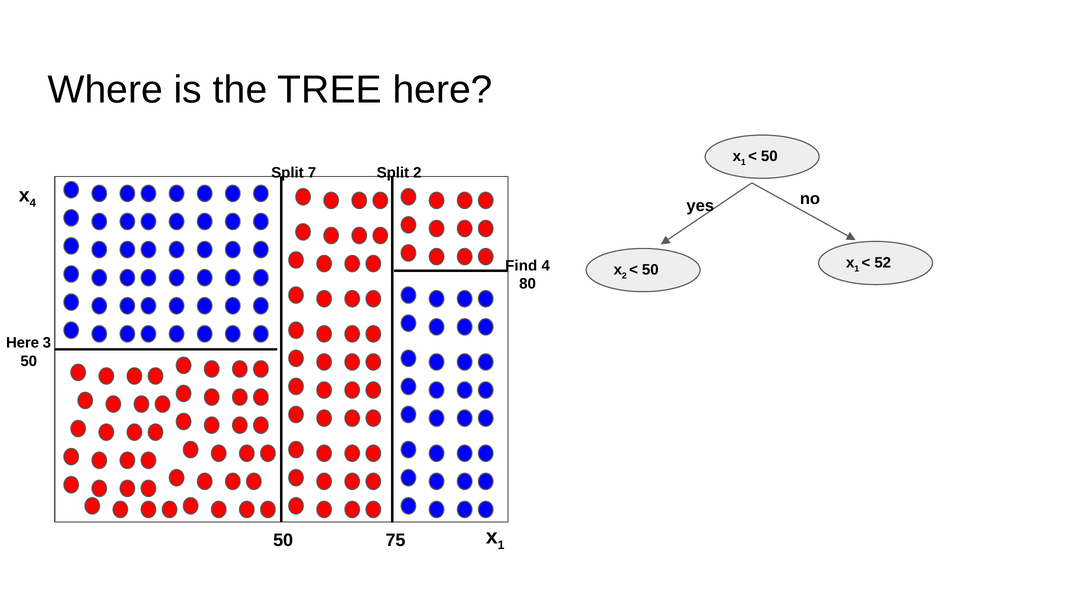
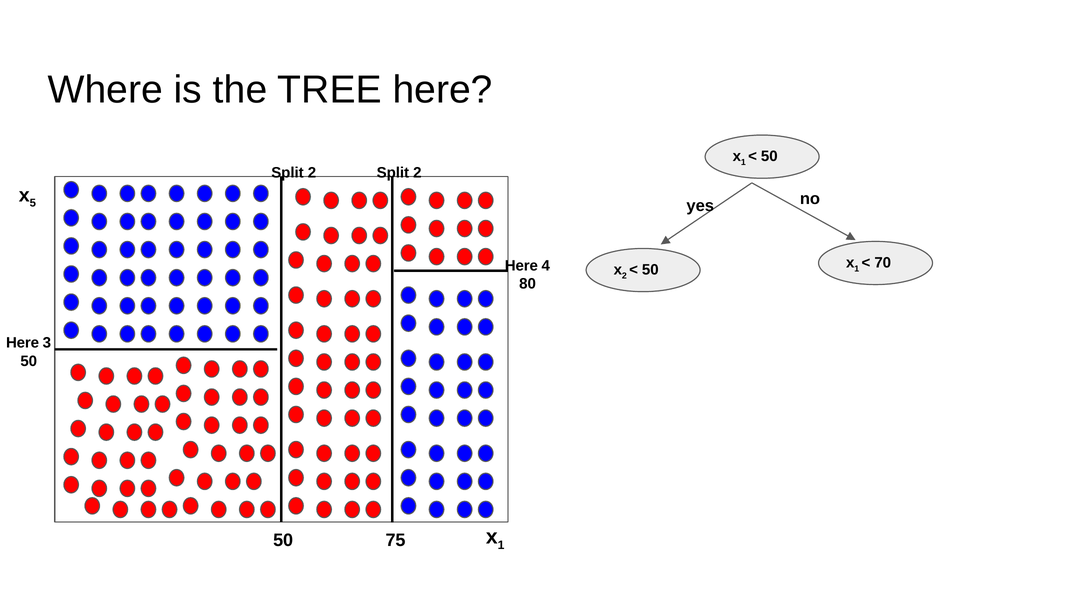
7: 7 -> 2 (312, 173)
4: 4 -> 5 (33, 203)
Find: Find -> Here (521, 266)
52: 52 -> 70 (883, 263)
